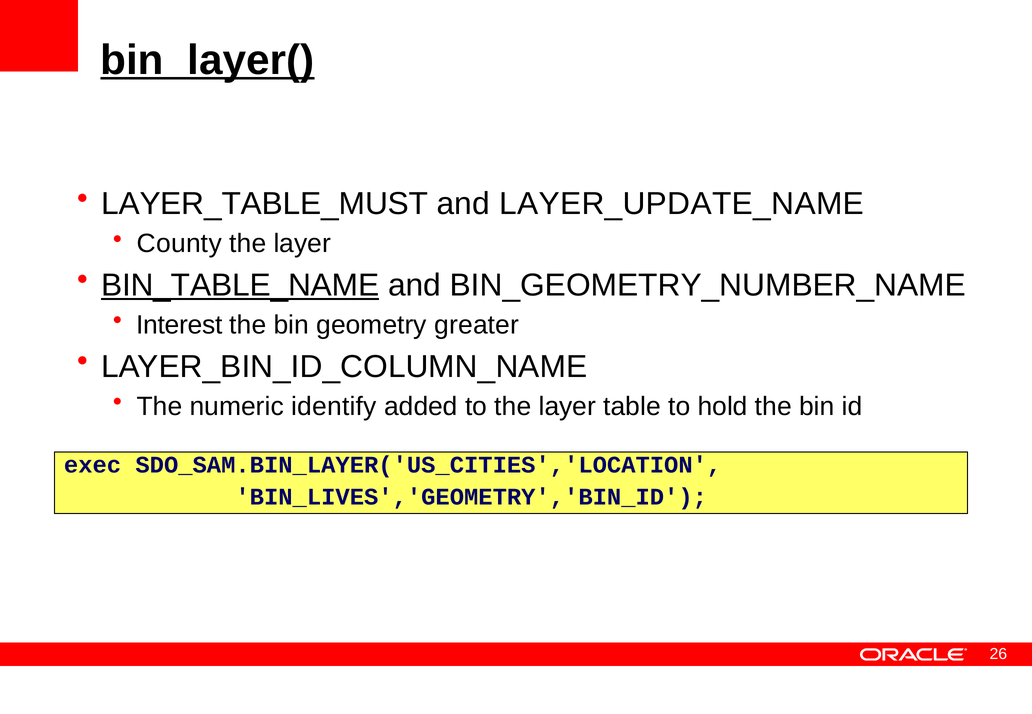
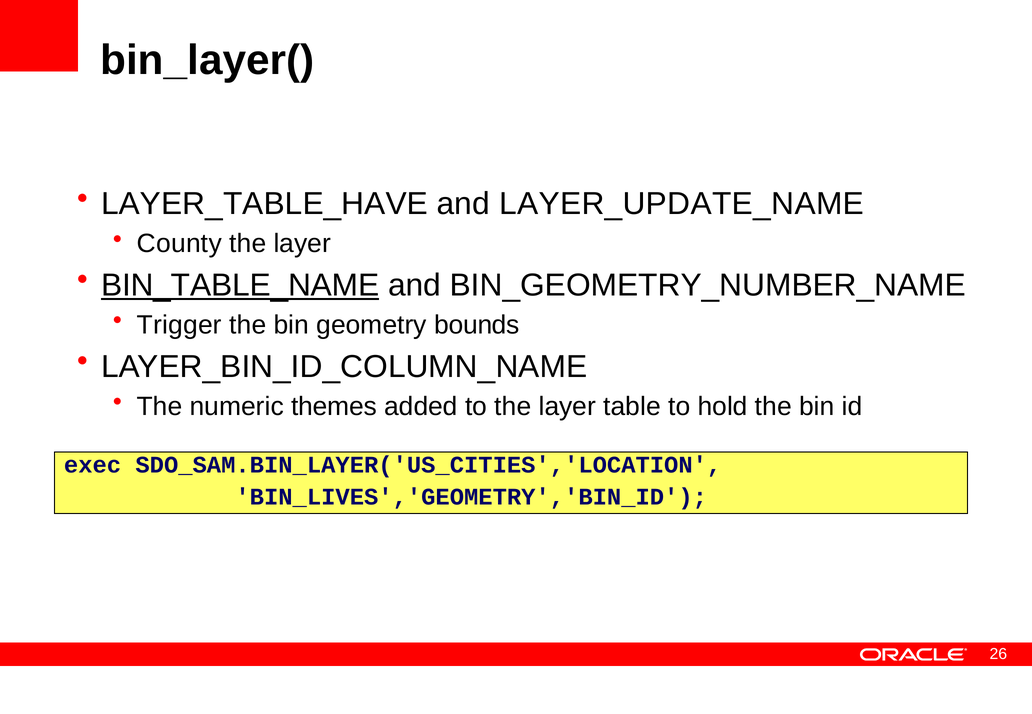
bin_layer( underline: present -> none (207, 60)
LAYER_TABLE_MUST: LAYER_TABLE_MUST -> LAYER_TABLE_HAVE (264, 204)
Interest: Interest -> Trigger (179, 325)
greater: greater -> bounds (477, 325)
identify: identify -> themes (334, 407)
